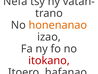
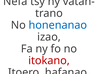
honenanao colour: orange -> blue (58, 25)
